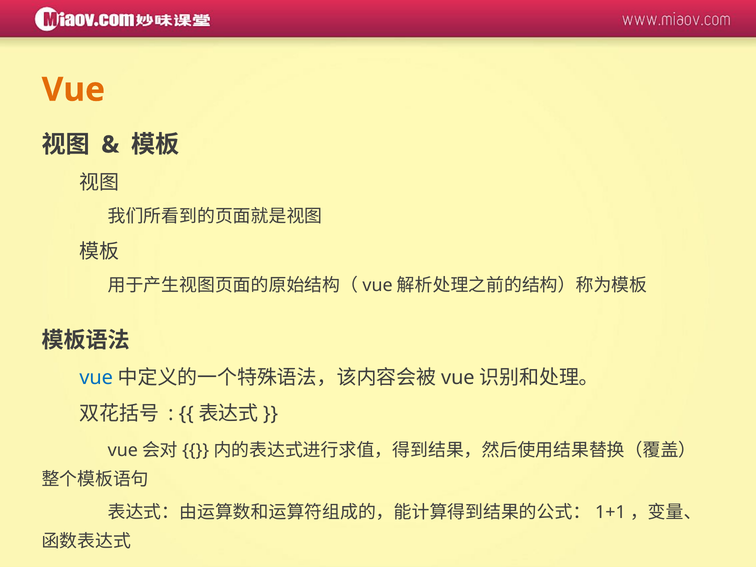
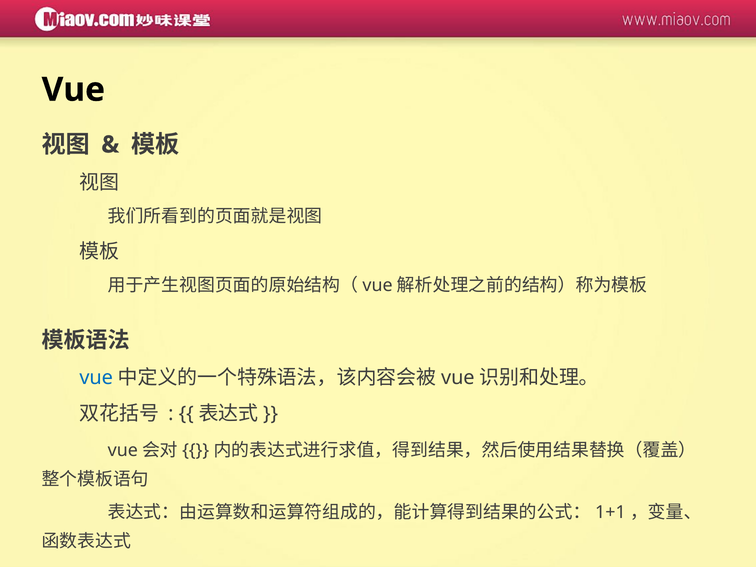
Vue colour: orange -> black (73, 90)
